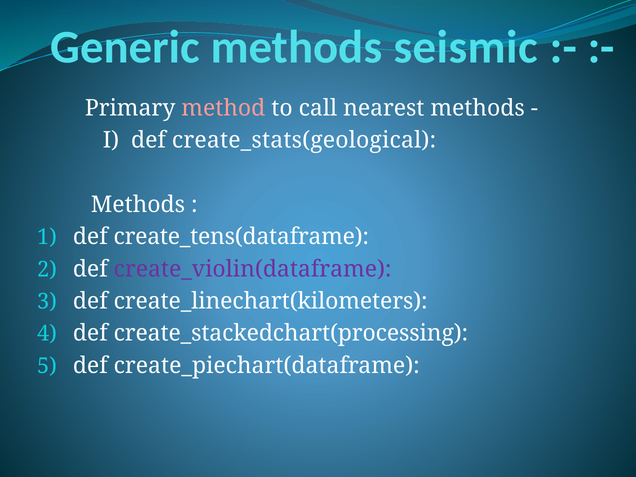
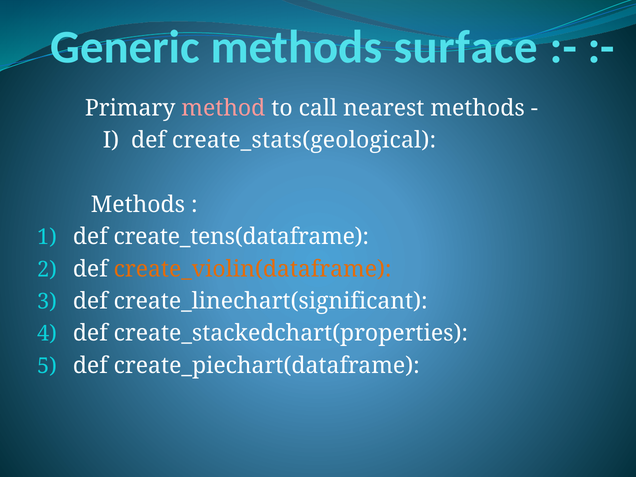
seismic: seismic -> surface (466, 47)
create_violin(dataframe colour: purple -> orange (253, 269)
create_linechart(kilometers: create_linechart(kilometers -> create_linechart(significant (271, 301)
create_stackedchart(processing: create_stackedchart(processing -> create_stackedchart(properties (291, 333)
